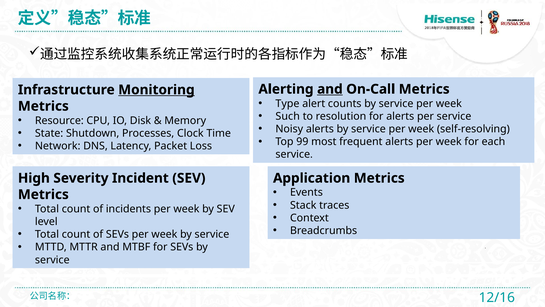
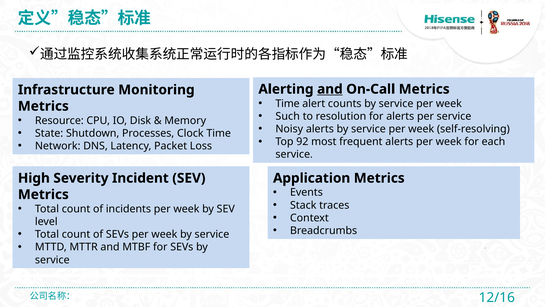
Monitoring underline: present -> none (156, 90)
Type: Type -> Time (288, 103)
99: 99 -> 92 (302, 142)
